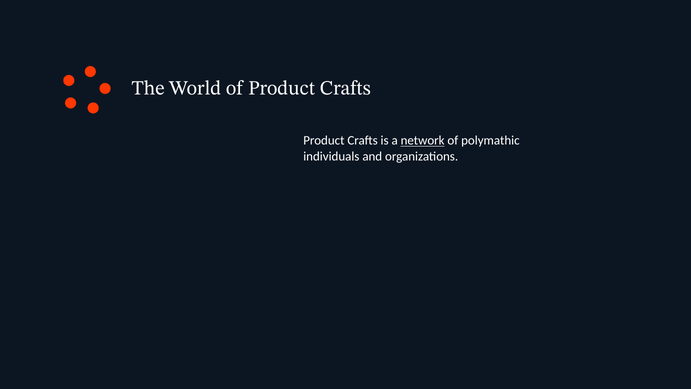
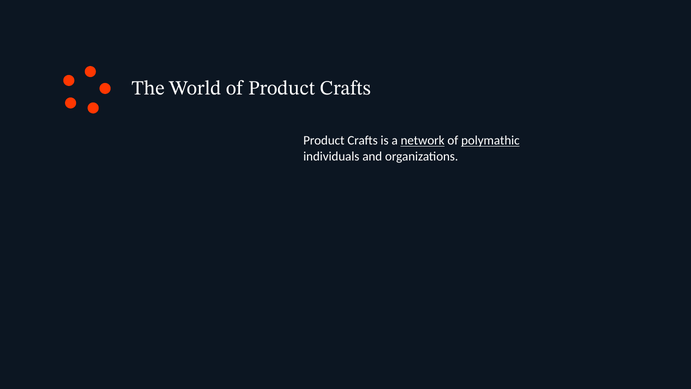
polymathic underline: none -> present (490, 141)
